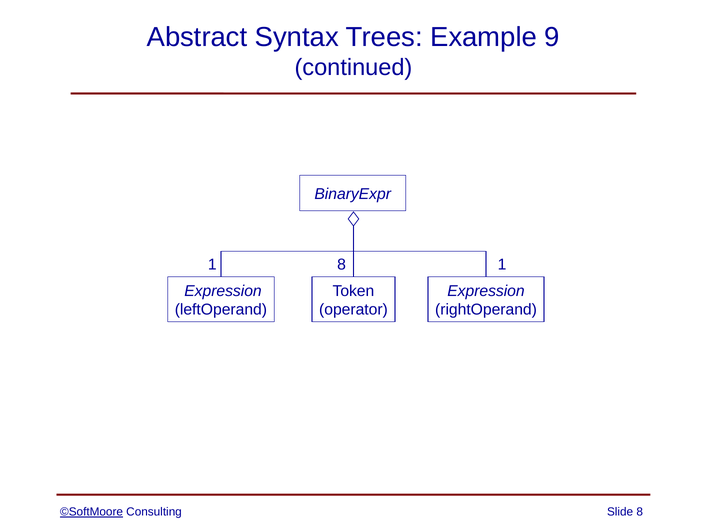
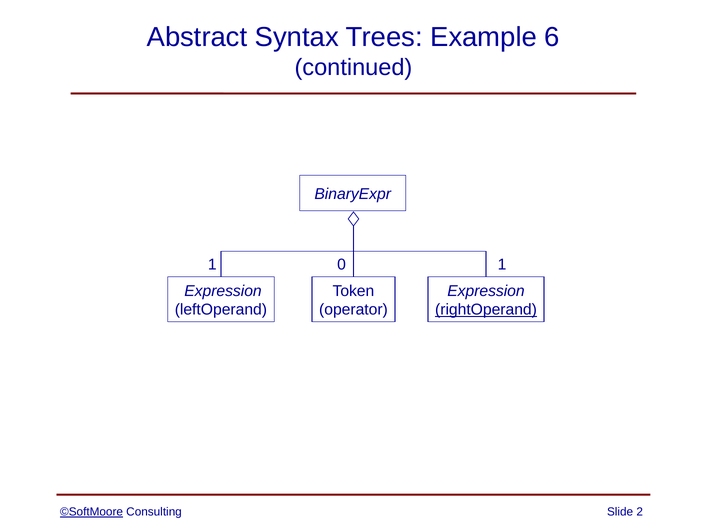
9: 9 -> 6 (552, 37)
1 8: 8 -> 0 (342, 265)
rightOperand underline: none -> present (486, 310)
Slide 8: 8 -> 2 (640, 512)
